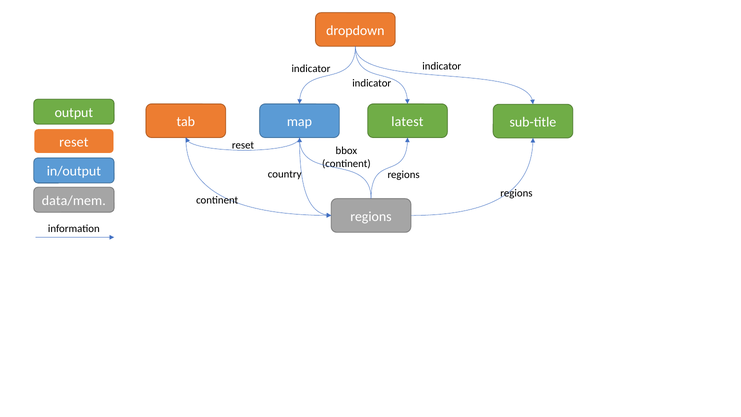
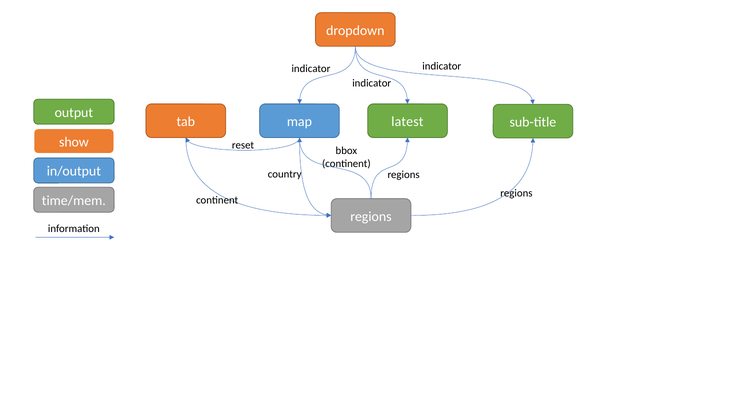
reset: reset -> show (74, 142)
data/mem: data/mem -> time/mem (74, 201)
